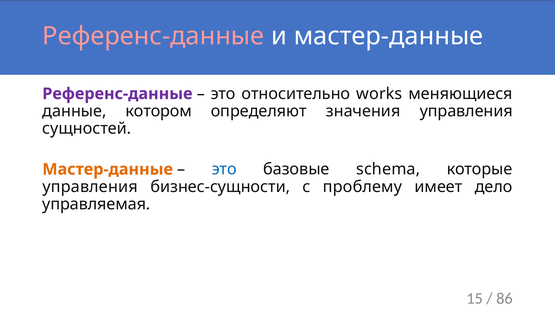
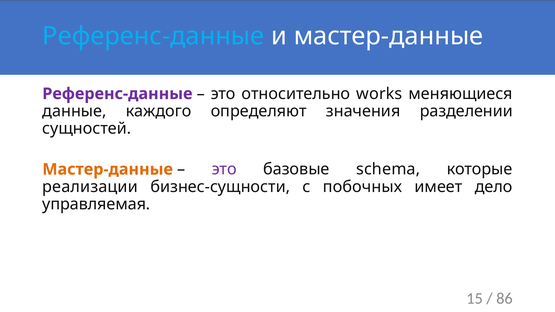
Референс-данные colour: pink -> light blue (153, 36)
котором: котором -> каждого (159, 111)
значения управления: управления -> разделении (466, 111)
это colour: blue -> purple (224, 169)
управления: управления -> реализации (90, 187)
проблему: проблему -> побочных (363, 187)
